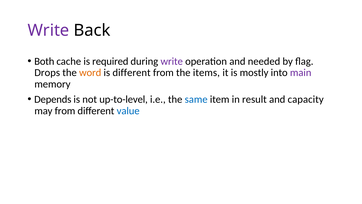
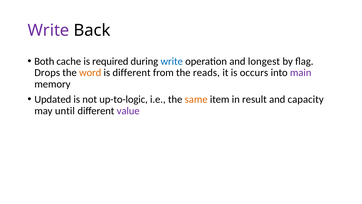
write colour: purple -> blue (172, 61)
needed: needed -> longest (264, 61)
items: items -> reads (206, 73)
mostly: mostly -> occurs (254, 73)
Depends: Depends -> Updated (53, 99)
up-to-level: up-to-level -> up-to-logic (124, 99)
same colour: blue -> orange (196, 99)
may from: from -> until (65, 111)
value colour: blue -> purple (128, 111)
